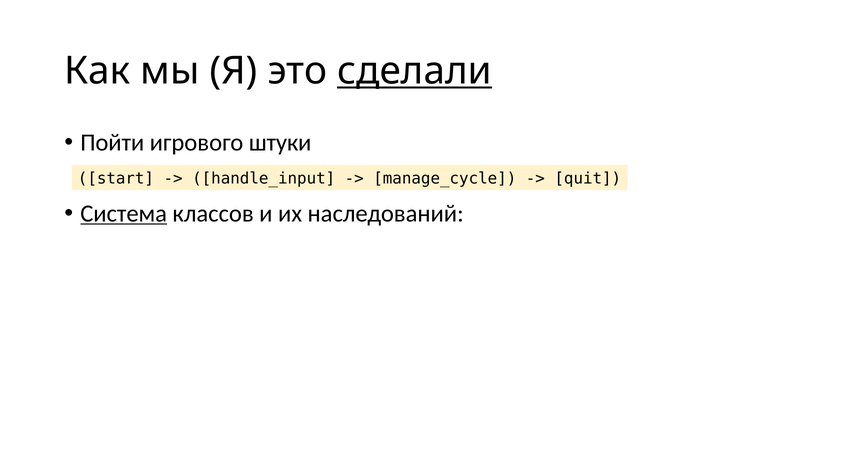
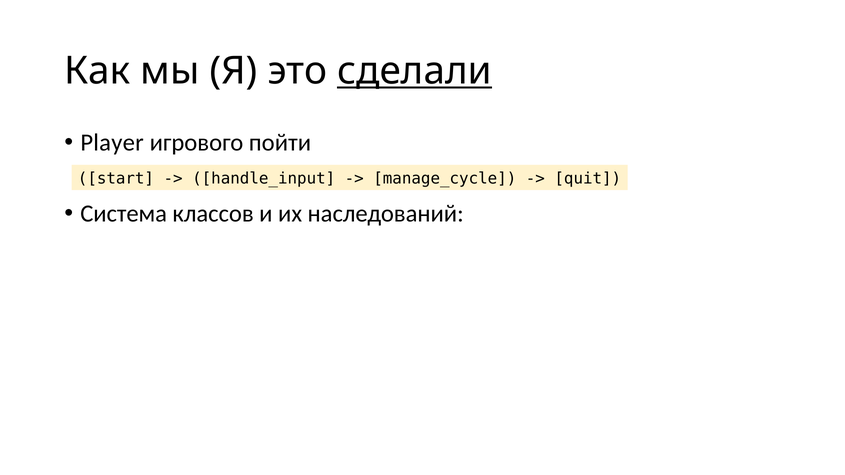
Пойти: Пойти -> Player (112, 143)
штуки: штуки -> пойти (280, 143)
Система underline: present -> none (124, 214)
